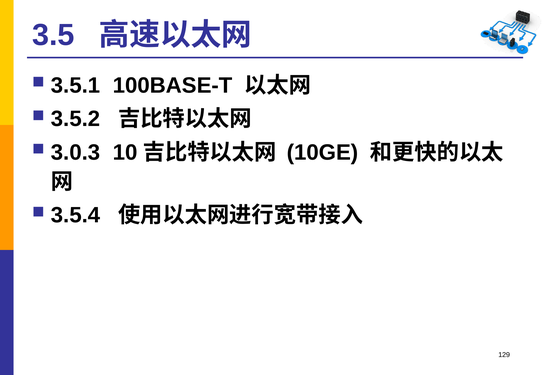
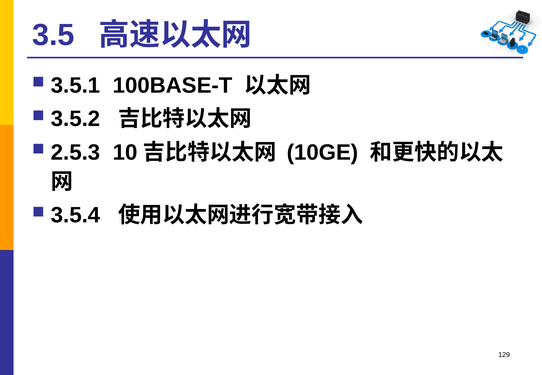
3.0.3: 3.0.3 -> 2.5.3 (76, 153)
